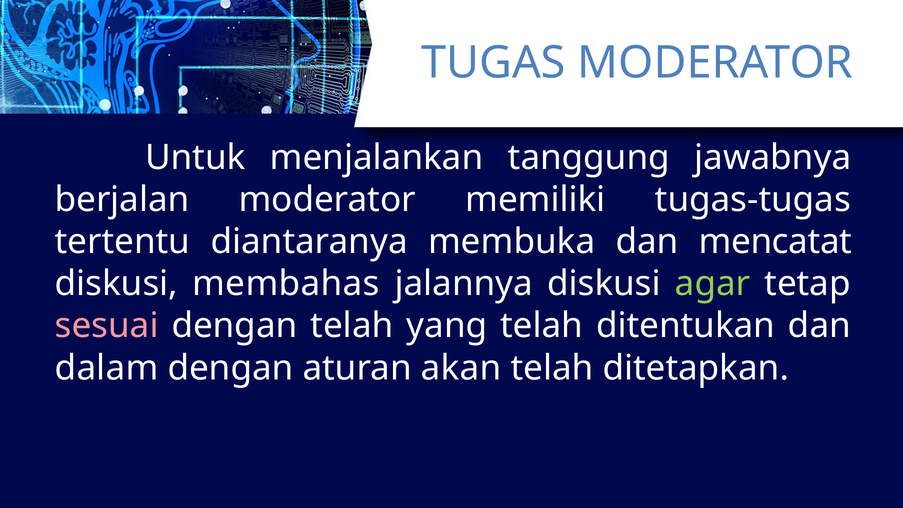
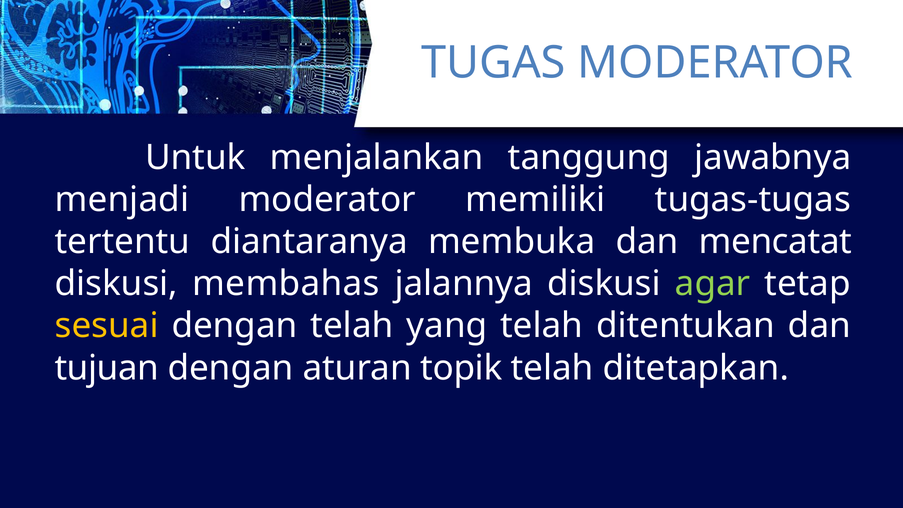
berjalan: berjalan -> menjadi (122, 200)
sesuai colour: pink -> yellow (107, 326)
dalam: dalam -> tujuаn (107, 368)
akan: akan -> topik (461, 368)
